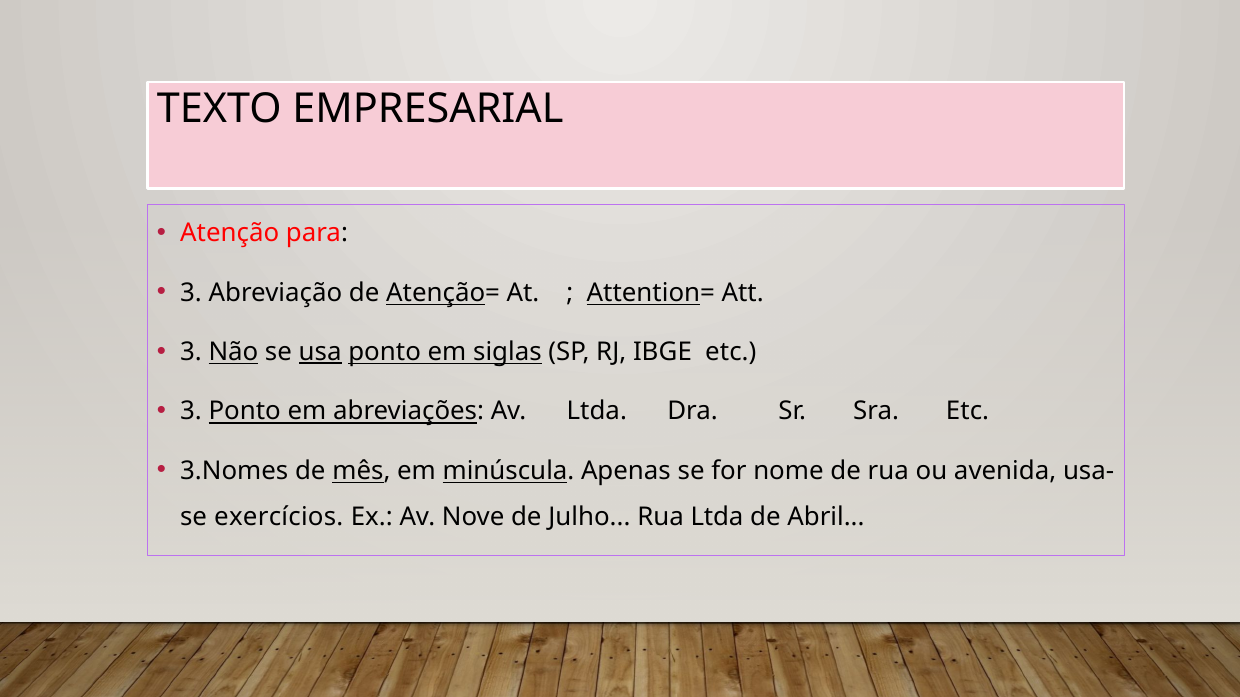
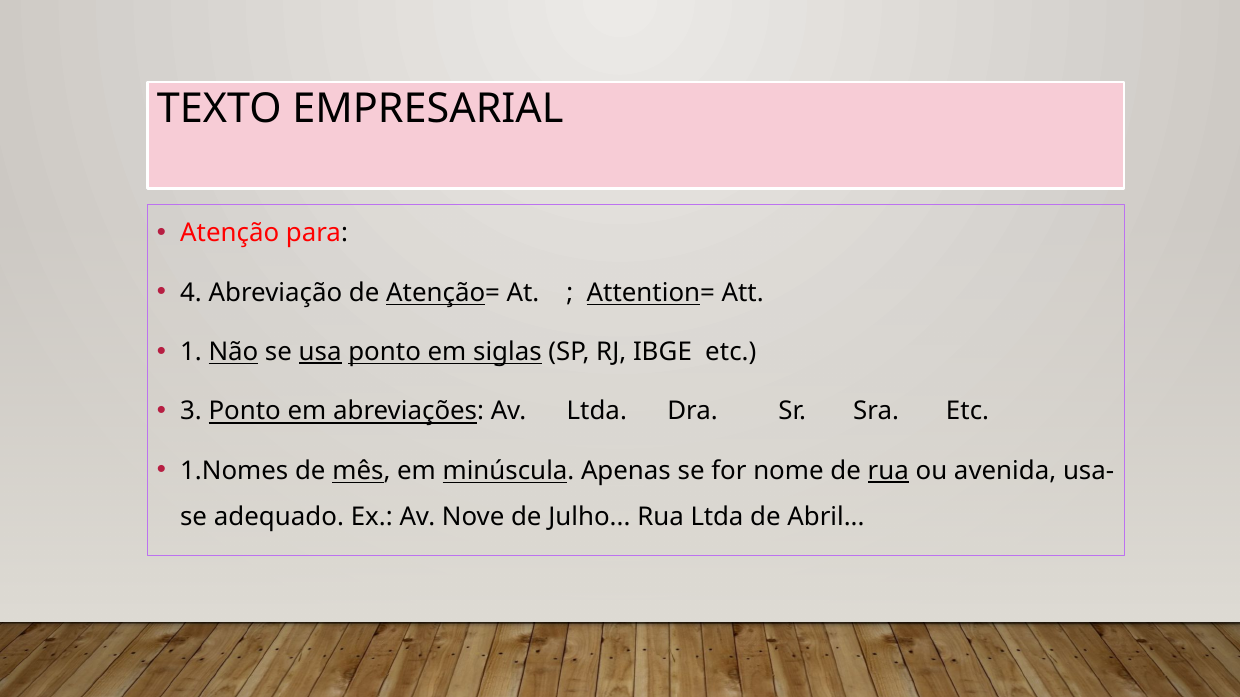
3: 3 -> 4 (191, 293)
3: 3 -> 1 (191, 352)
3.Nomes: 3.Nomes -> 1.Nomes (234, 471)
rua underline: none -> present (888, 471)
exercícios: exercícios -> adequado (279, 518)
